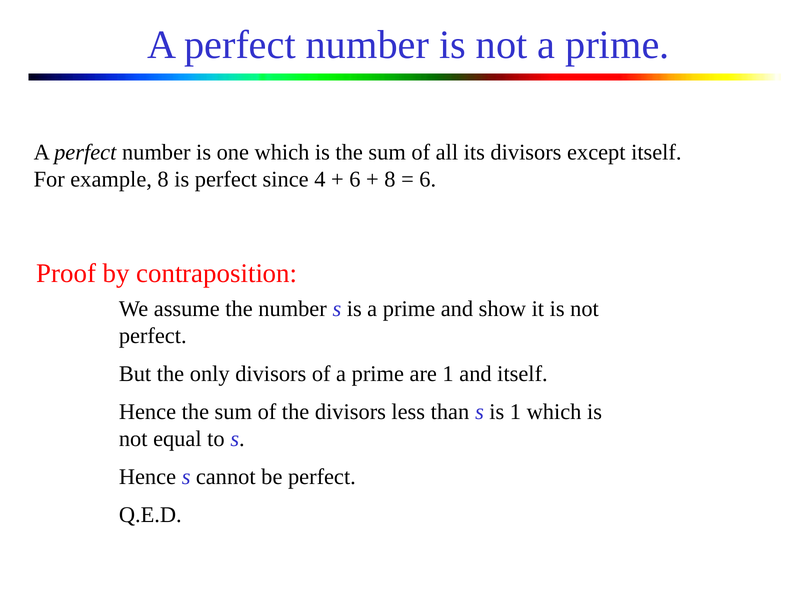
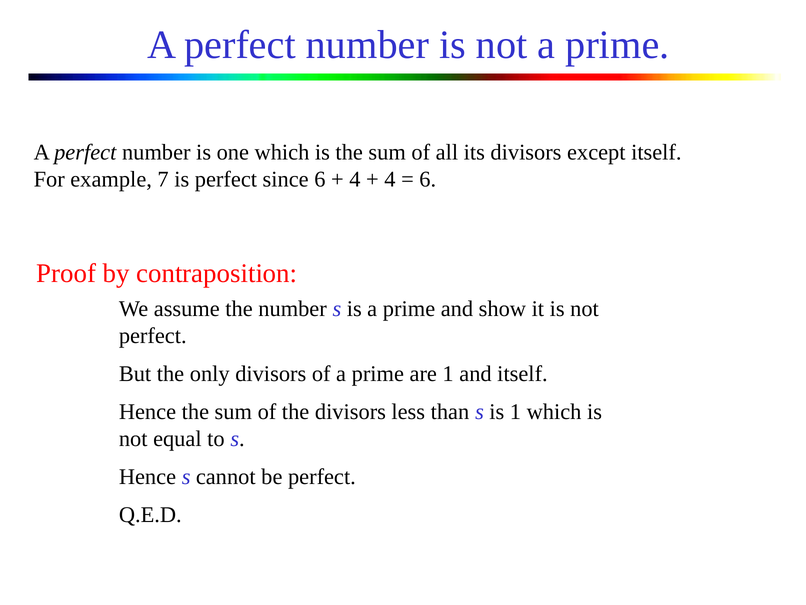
example 8: 8 -> 7 (163, 179)
since 4: 4 -> 6 (320, 179)
6: 6 -> 4 (355, 179)
8: 8 -> 4 (390, 179)
